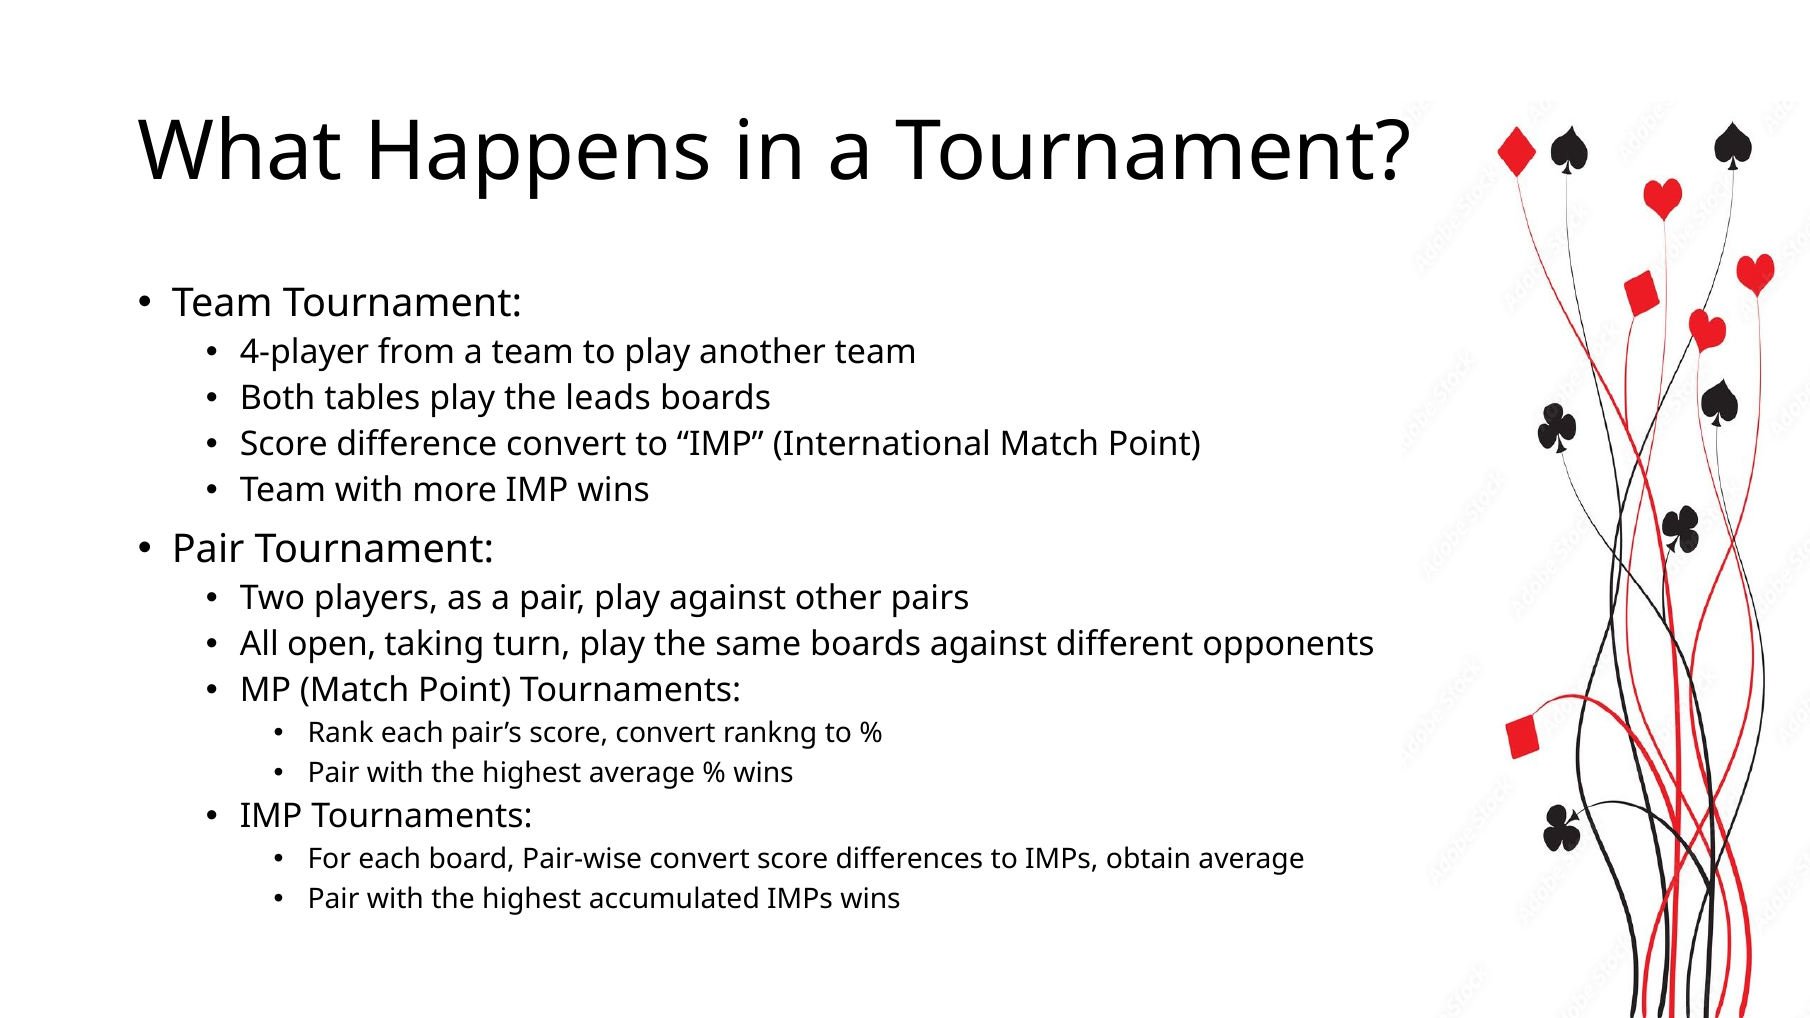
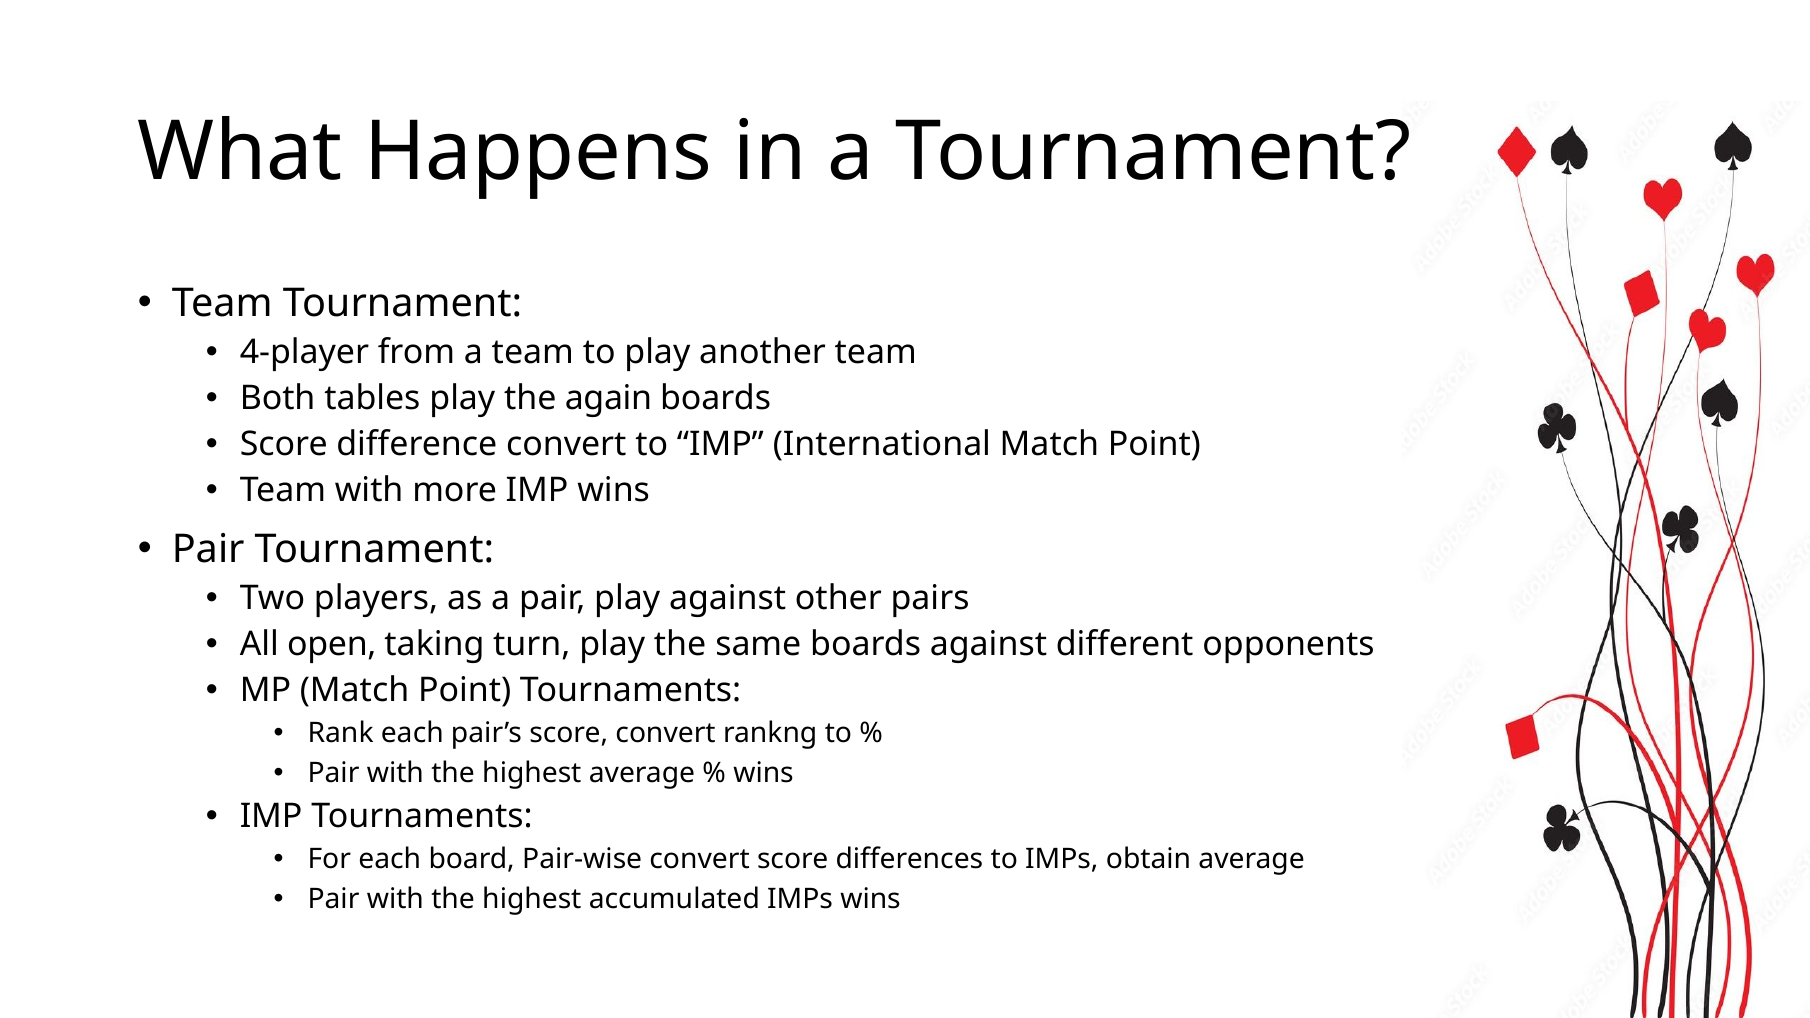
leads: leads -> again (608, 398)
